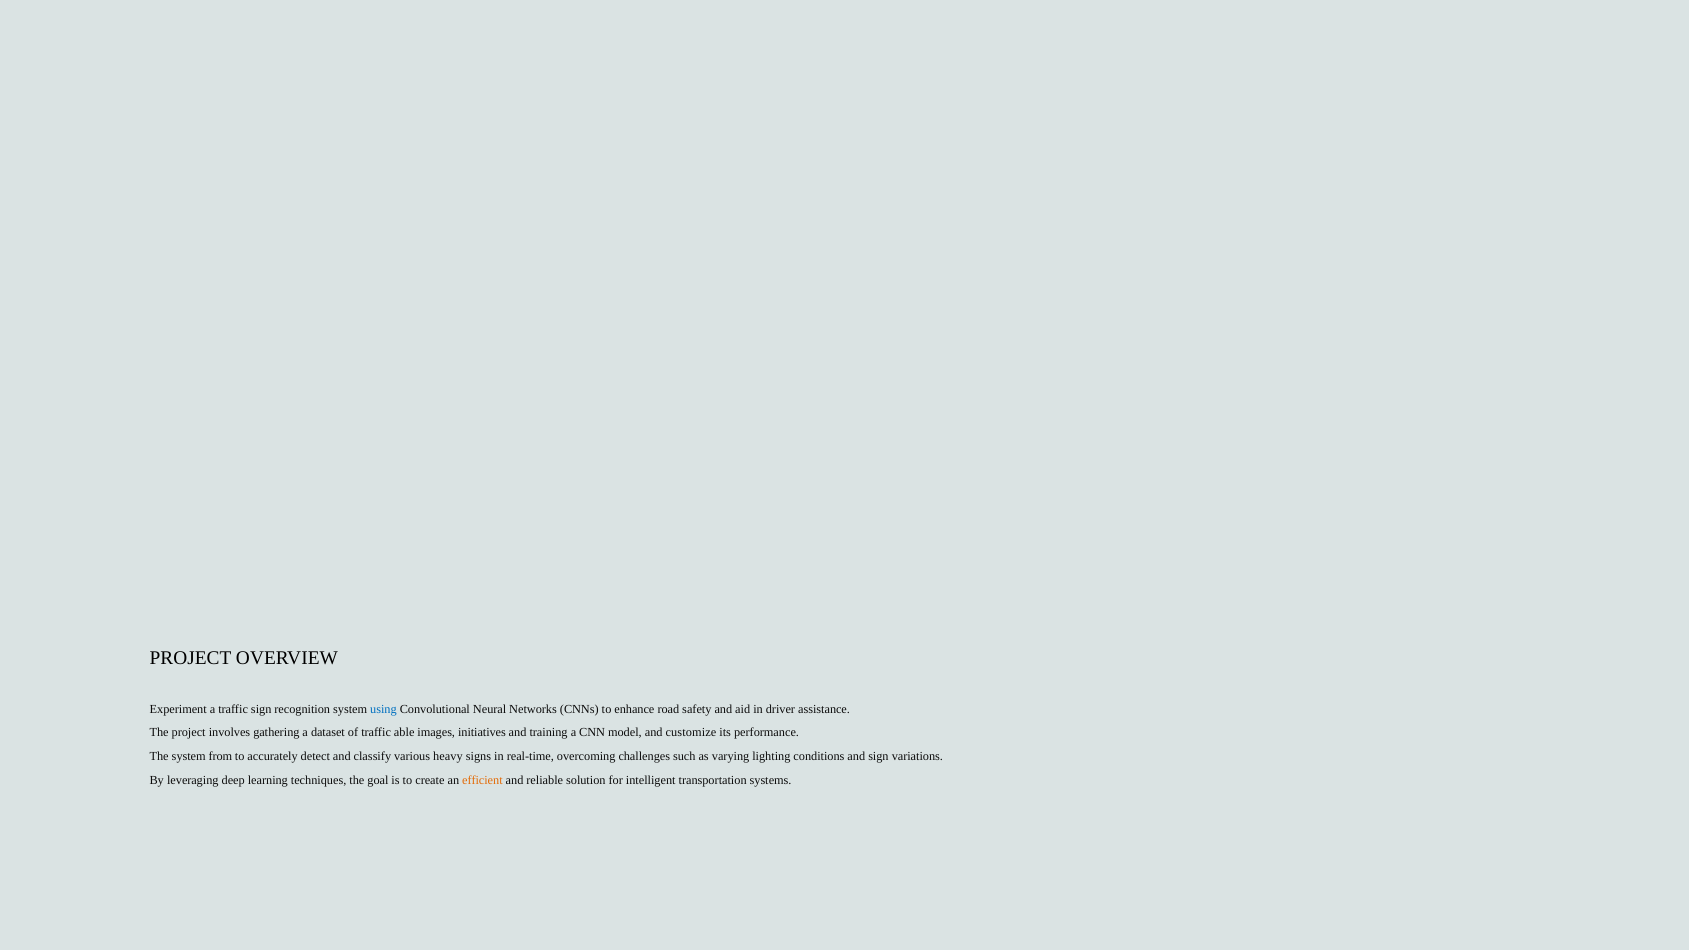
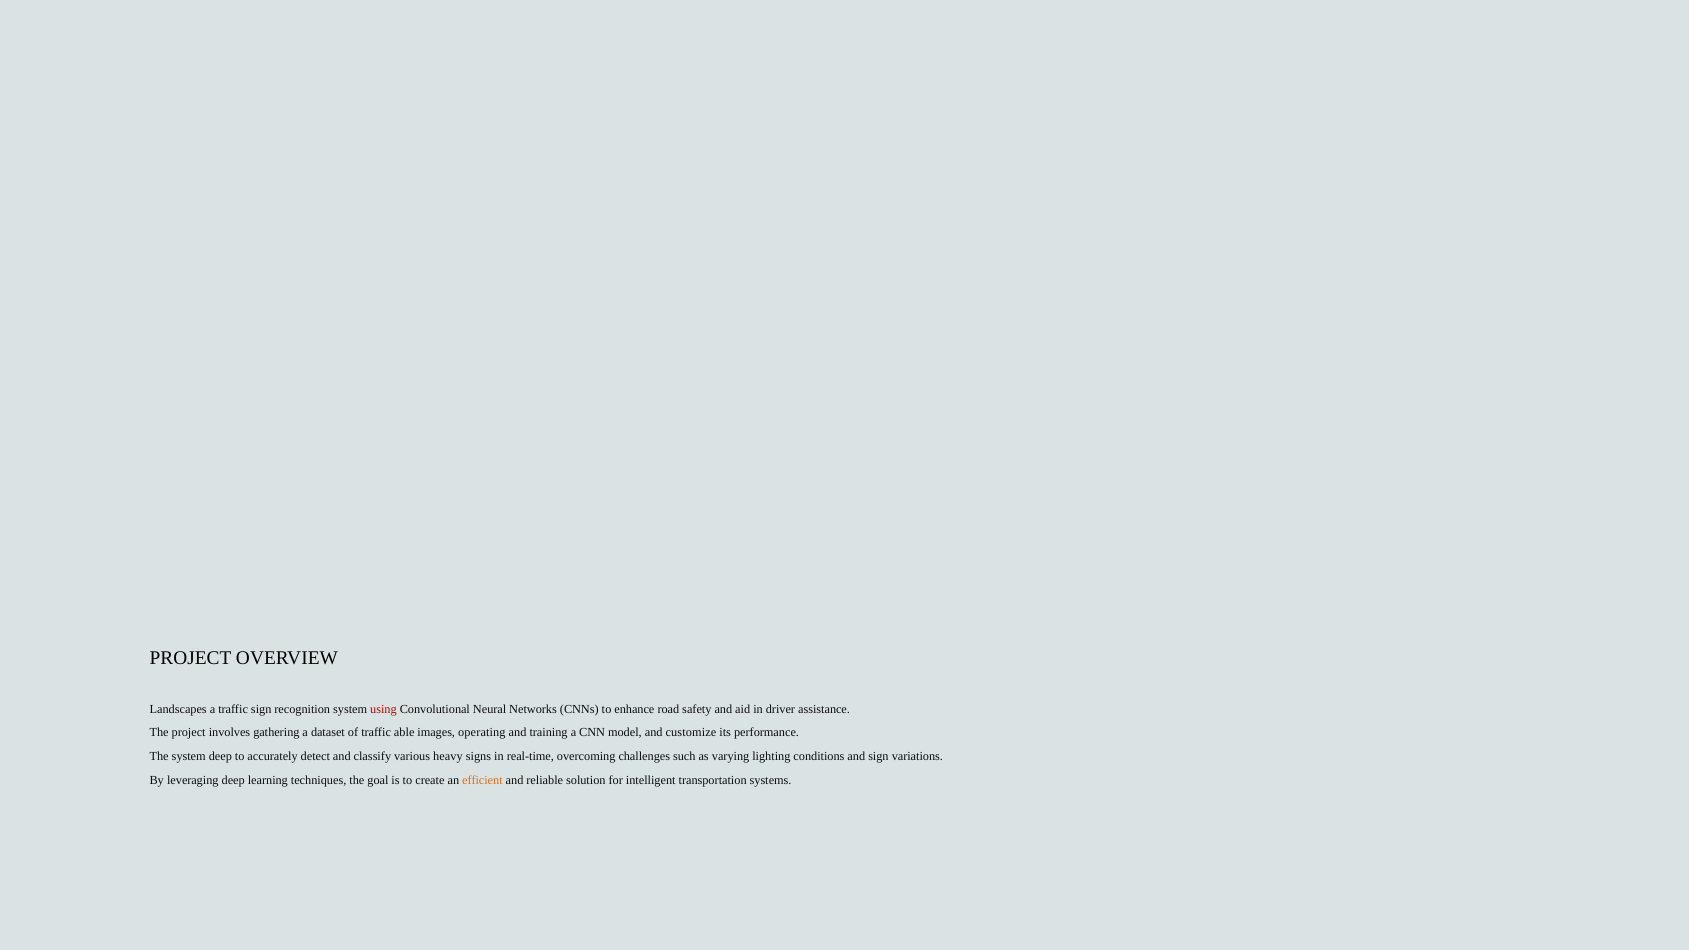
Experiment: Experiment -> Landscapes (178, 709)
using colour: blue -> red (383, 709)
initiatives: initiatives -> operating (482, 733)
system from: from -> deep (220, 756)
